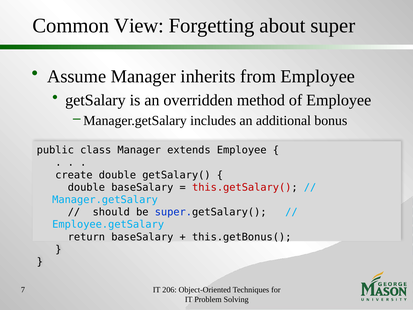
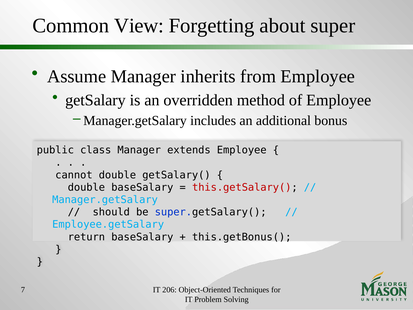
create: create -> cannot (74, 175)
